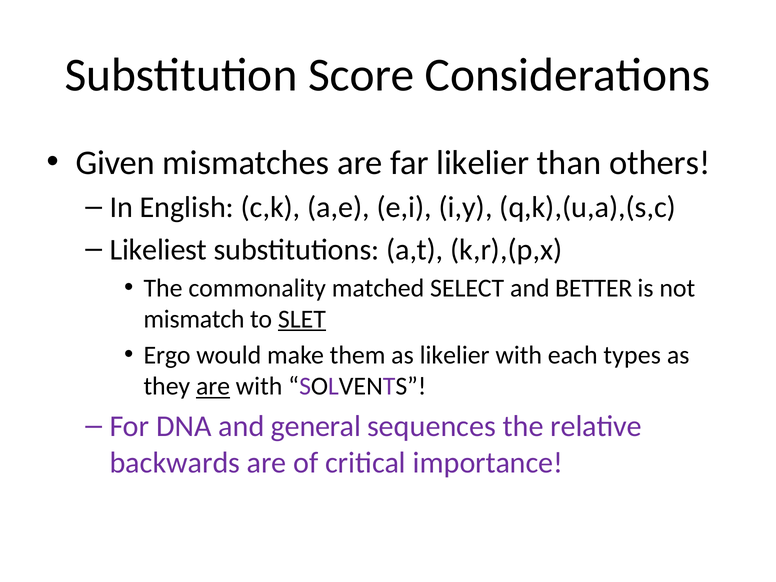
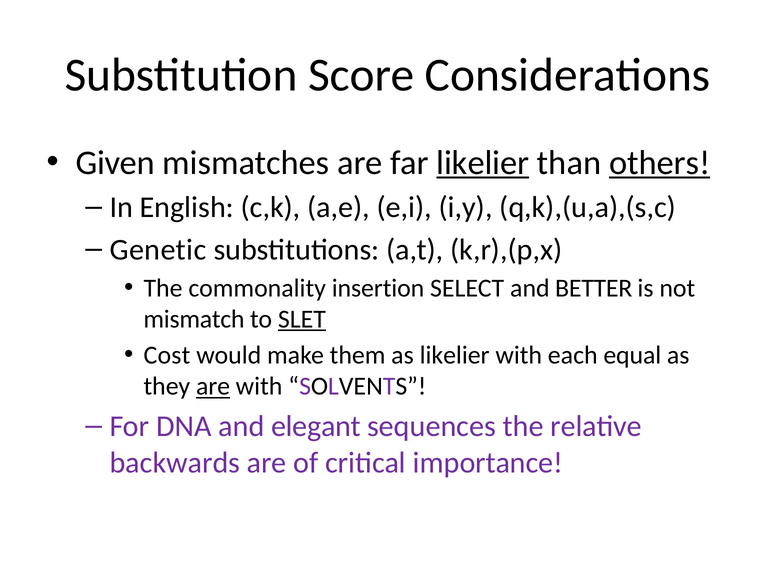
likelier underline: none -> present (483, 163)
others underline: none -> present (660, 163)
Likeliest: Likeliest -> Genetic (158, 250)
matched: matched -> insertion (378, 288)
Ergo: Ergo -> Cost (167, 355)
types: types -> equal (632, 355)
general: general -> elegant (316, 426)
